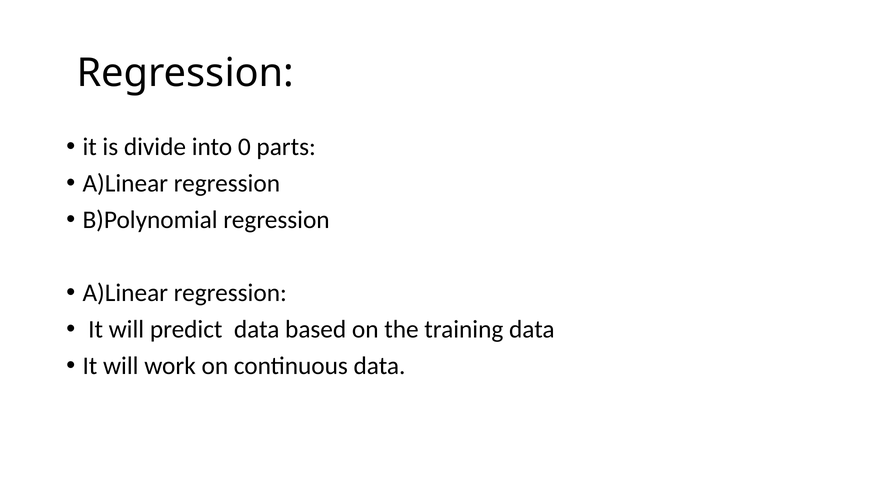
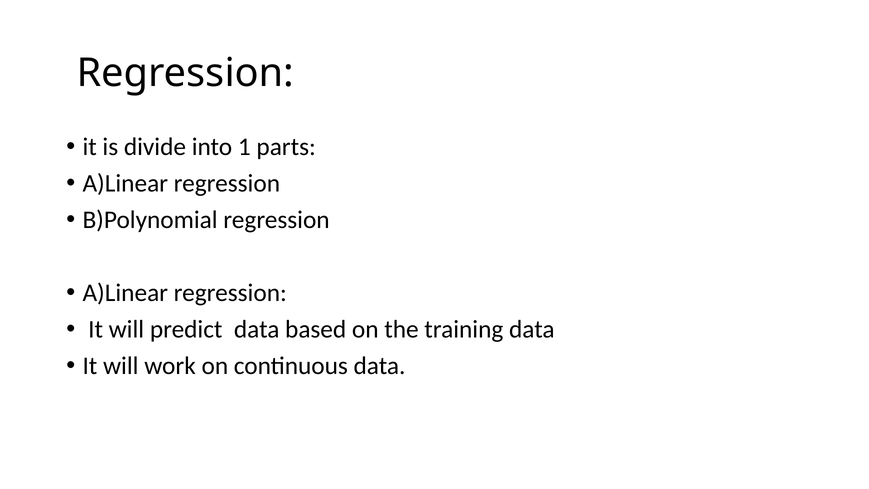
0: 0 -> 1 (244, 147)
